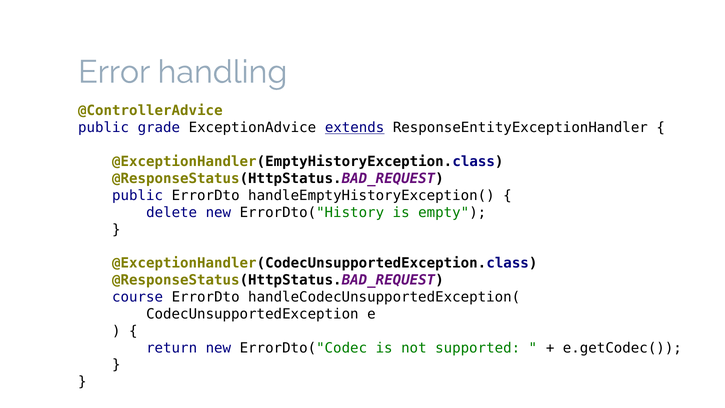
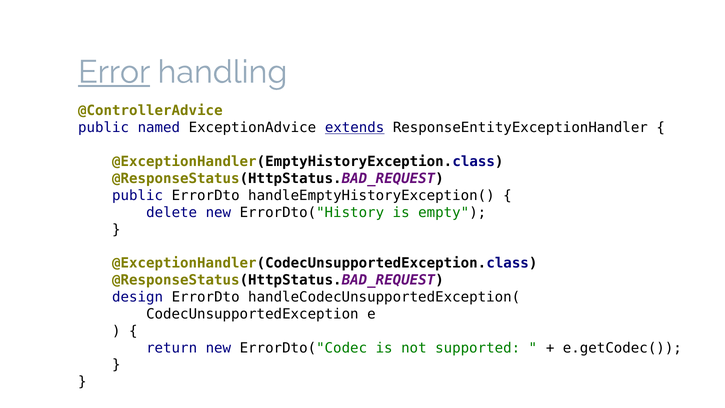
Error underline: none -> present (114, 72)
grade: grade -> named (159, 128)
course: course -> design (138, 297)
